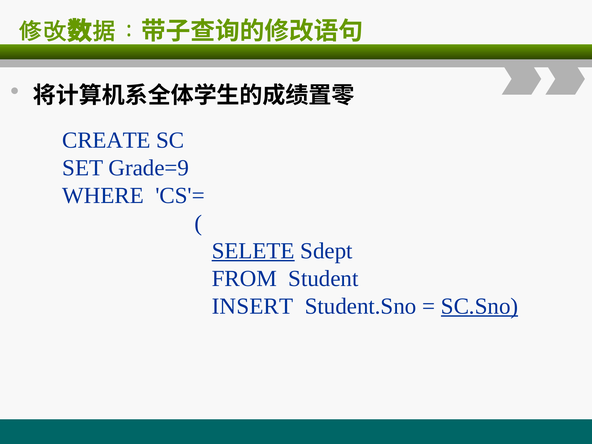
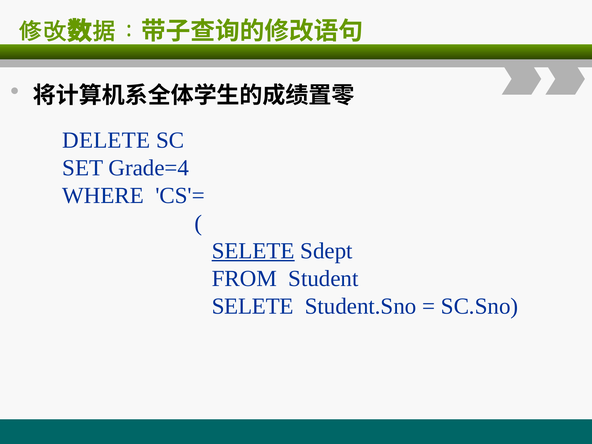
CREATE: CREATE -> DELETE (106, 140)
Grade=9: Grade=9 -> Grade=4 (149, 168)
INSERT: INSERT -> SELETE (253, 306)
SC.Sno underline: present -> none (480, 306)
